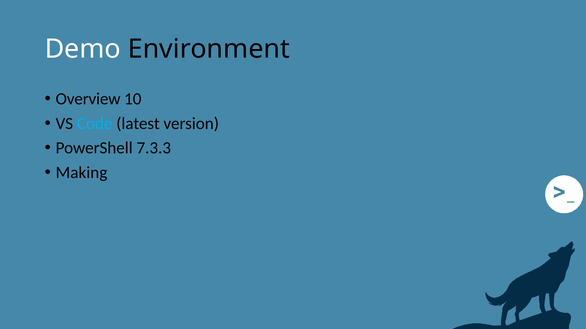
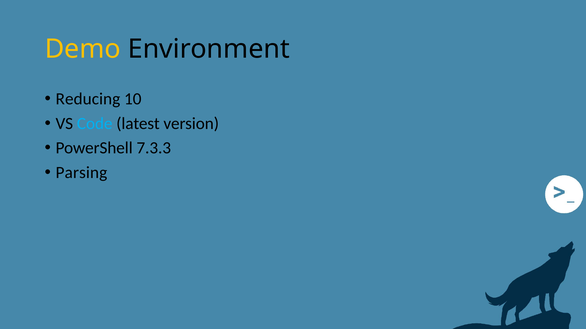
Demo colour: white -> yellow (83, 49)
Overview: Overview -> Reducing (88, 99)
Making: Making -> Parsing (81, 173)
